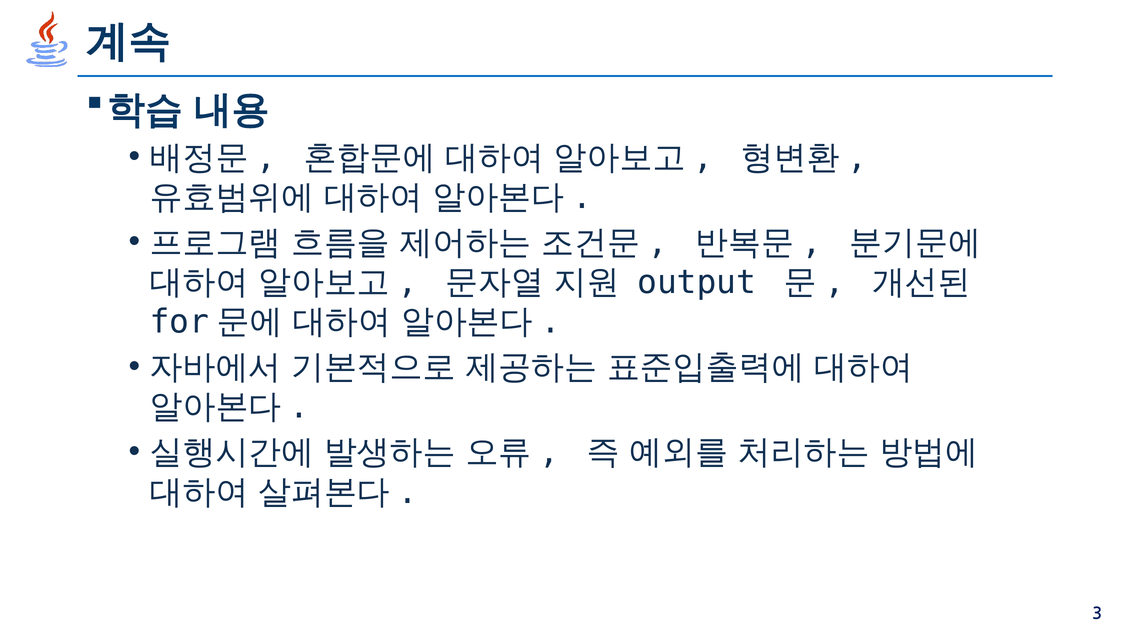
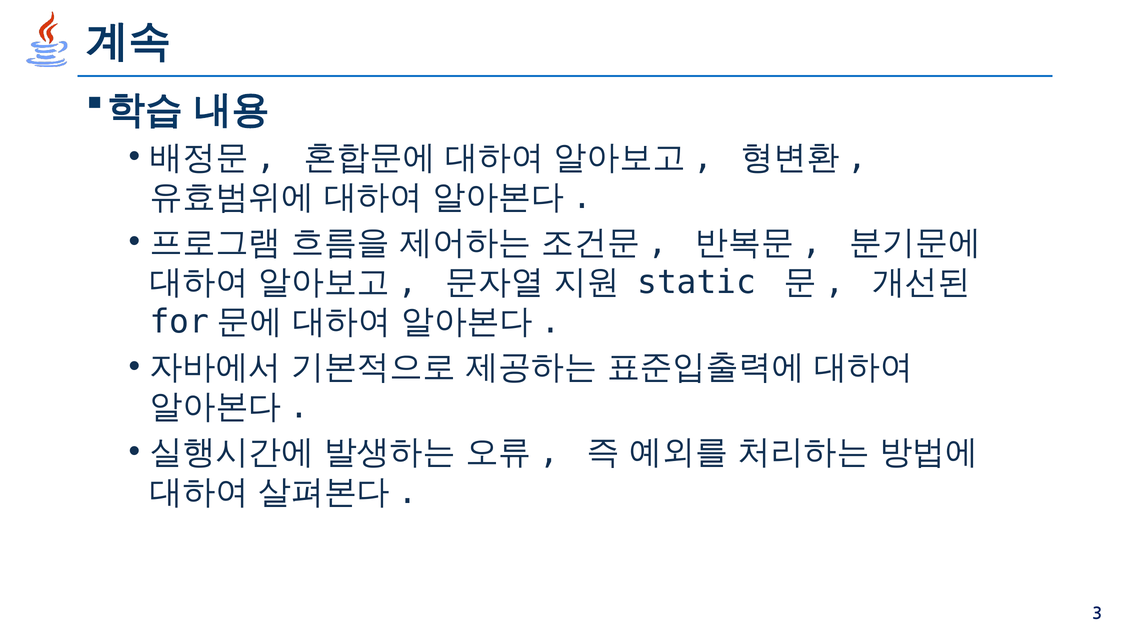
output: output -> static (697, 282)
